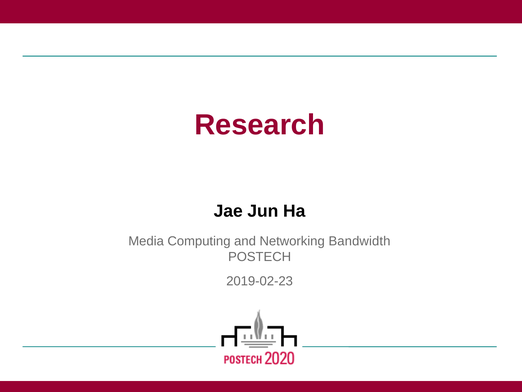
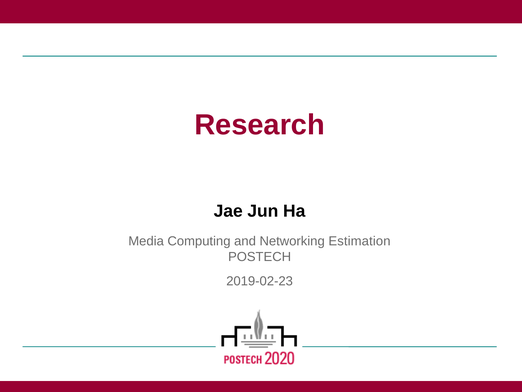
Bandwidth: Bandwidth -> Estimation (359, 241)
